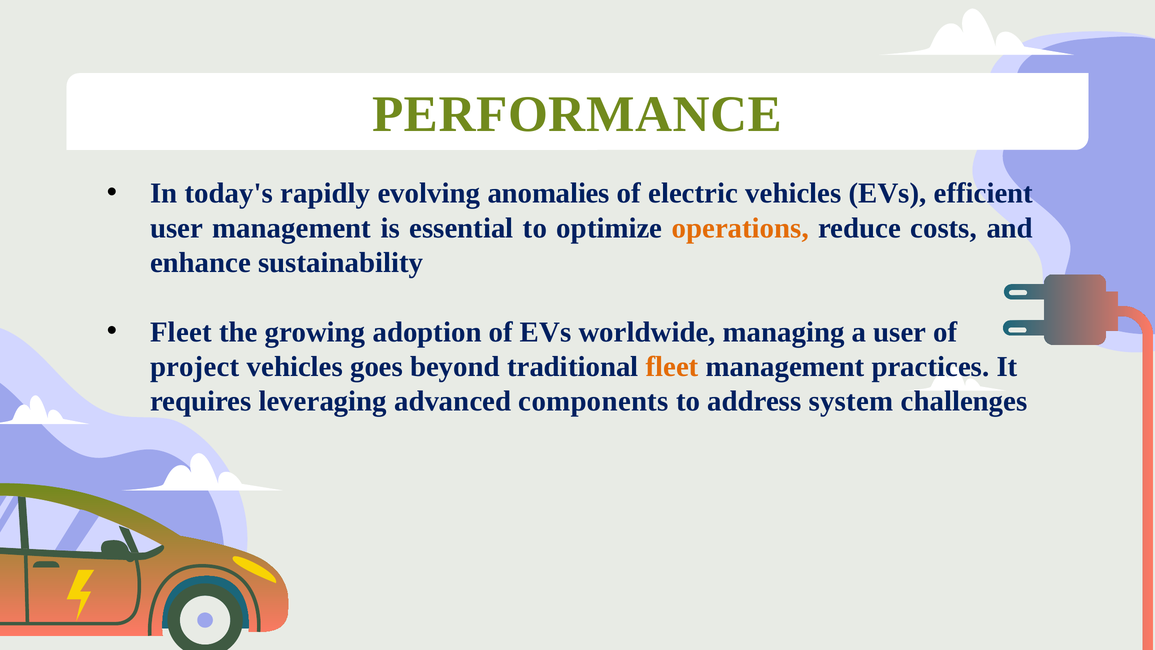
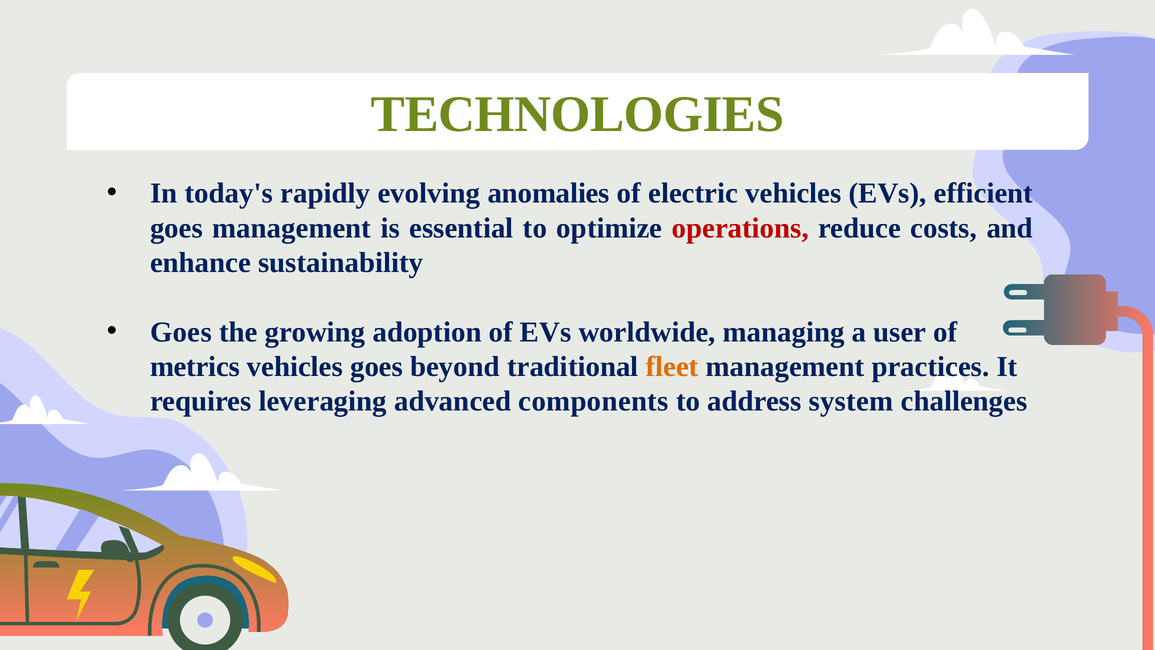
PERFORMANCE: PERFORMANCE -> TECHNOLOGIES (578, 114)
user: user -> goes (176, 228)
operations colour: orange -> red (740, 228)
Fleet: Fleet -> Goes (181, 332)
project: project -> metrics (195, 366)
